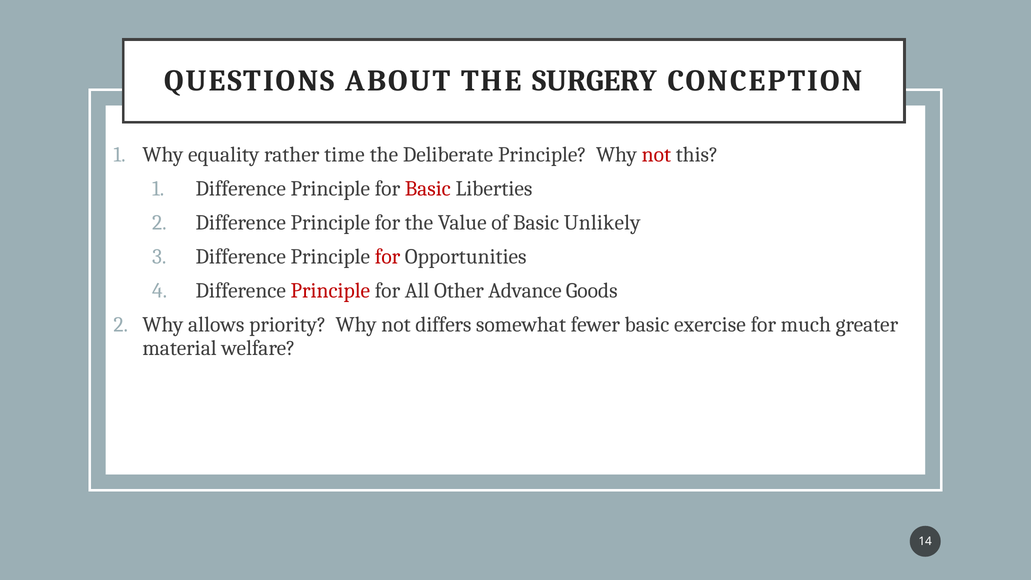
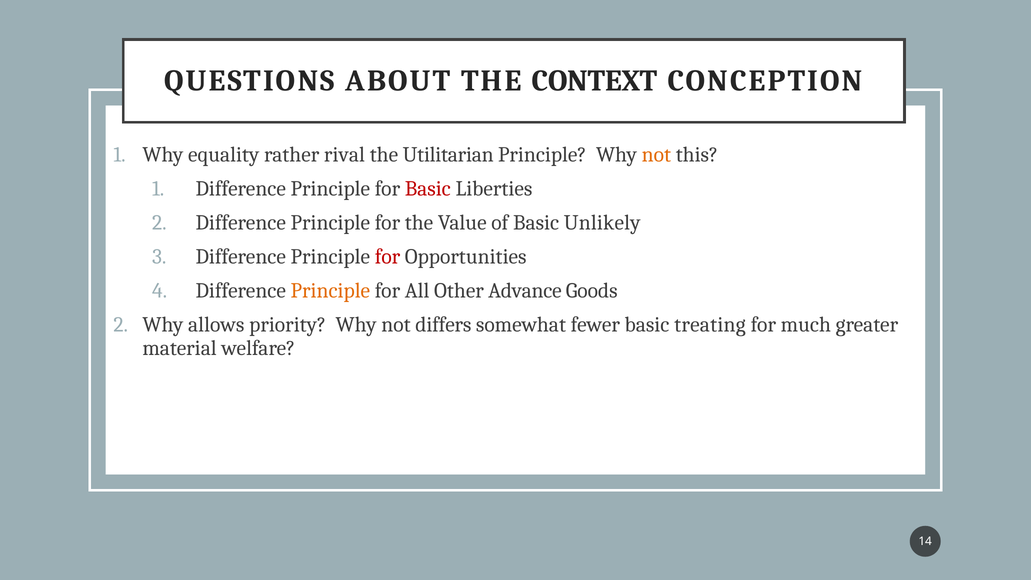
SURGERY: SURGERY -> CONTEXT (595, 81)
time: time -> rival (344, 155)
Deliberate: Deliberate -> Utilitarian (448, 155)
not colour: red -> orange (656, 155)
Principle colour: red -> orange (330, 291)
exercise: exercise -> treating (710, 325)
